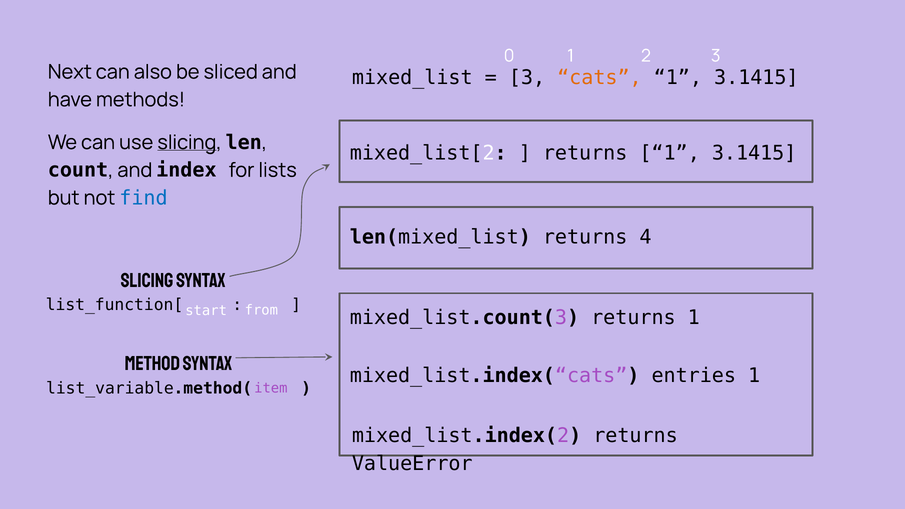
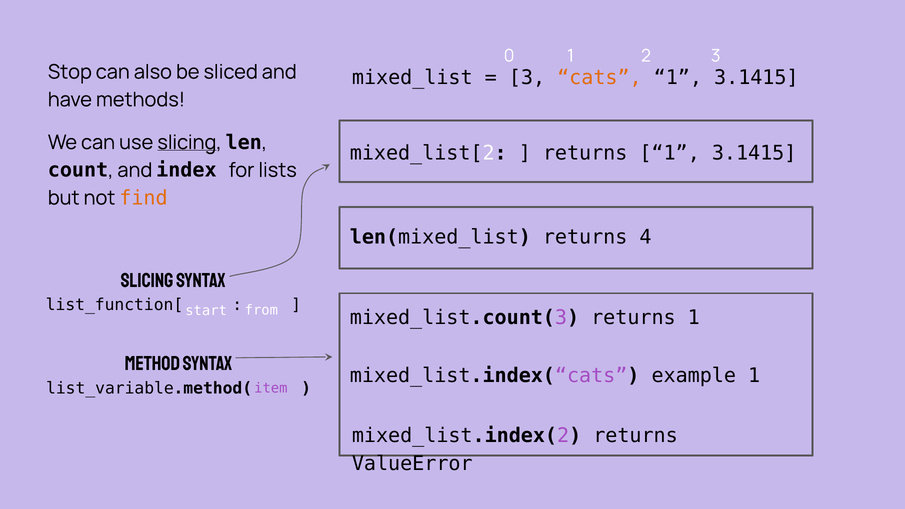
Next: Next -> Stop (70, 72)
find colour: blue -> orange (143, 198)
entries: entries -> example (694, 376)
